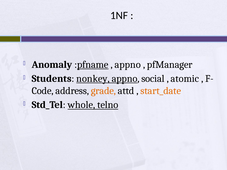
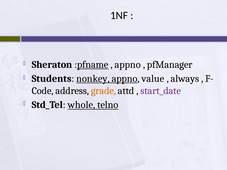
Anomaly: Anomaly -> Sheraton (52, 65)
social: social -> value (153, 79)
atomic: atomic -> always (185, 79)
start_date colour: orange -> purple (161, 91)
